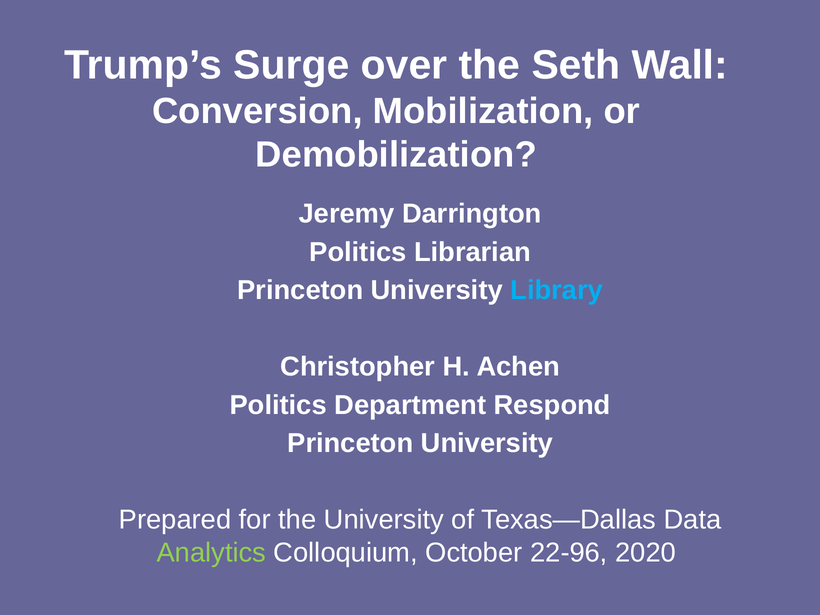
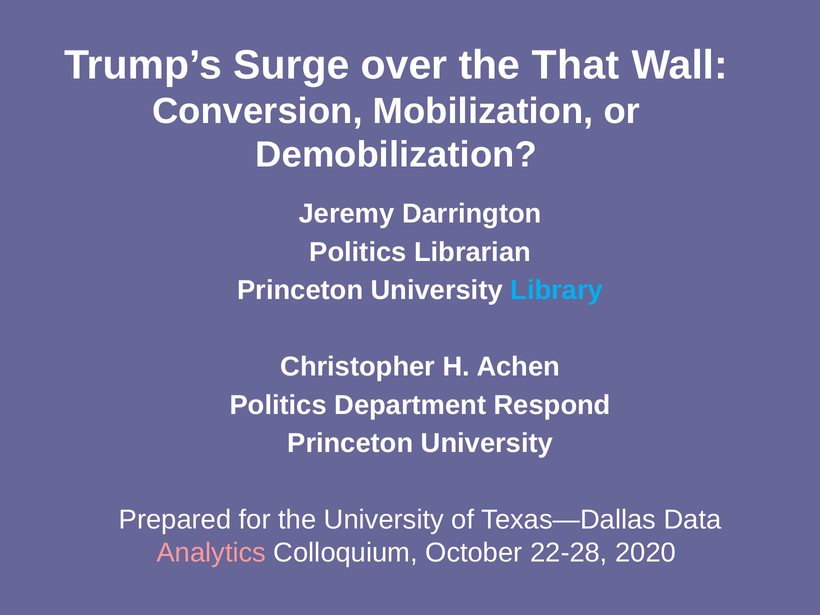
Seth: Seth -> That (576, 65)
Analytics colour: light green -> pink (211, 553)
22-96: 22-96 -> 22-28 (569, 553)
